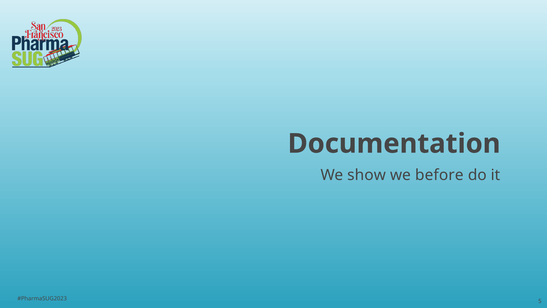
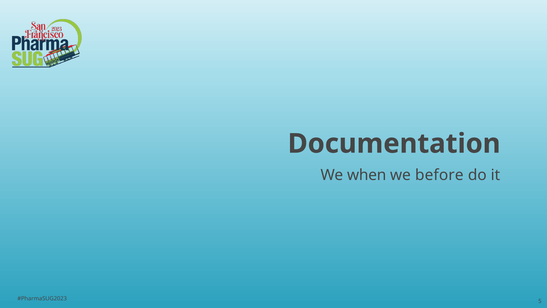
show: show -> when (367, 175)
